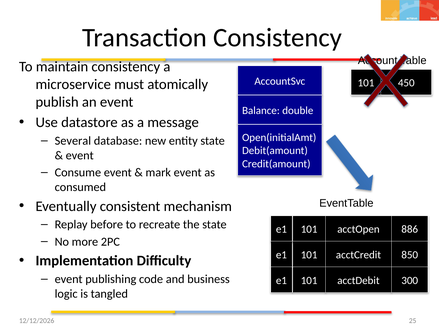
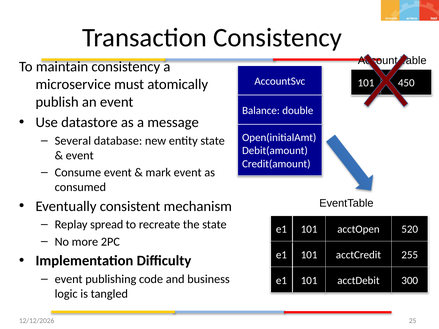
before: before -> spread (107, 225)
886: 886 -> 520 (410, 229)
850: 850 -> 255 (410, 255)
